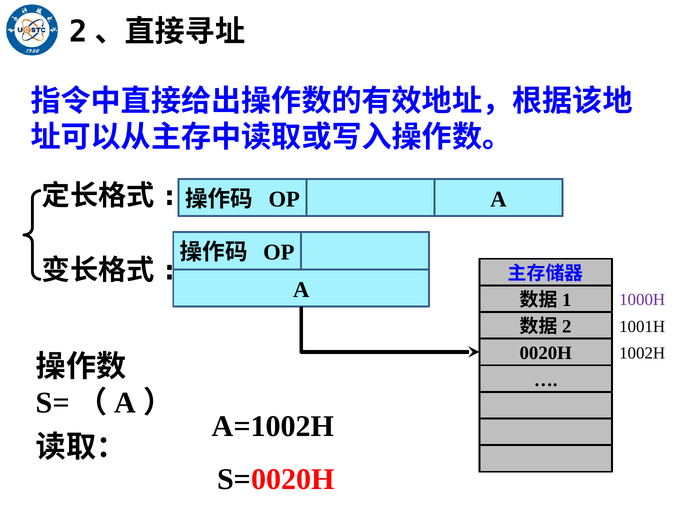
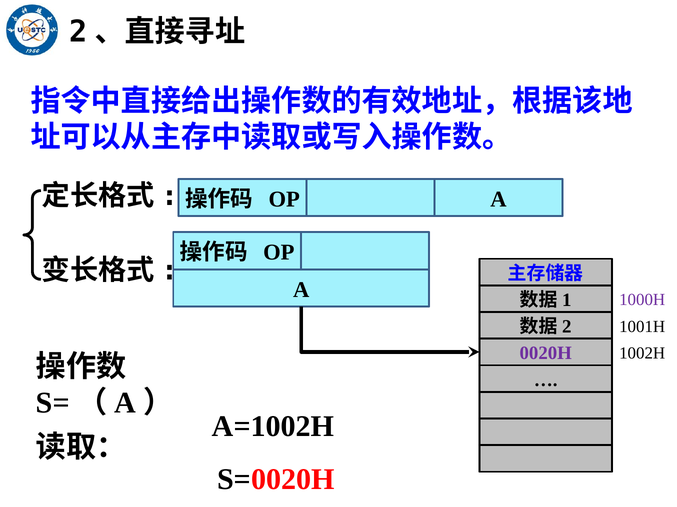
0020H colour: black -> purple (546, 354)
